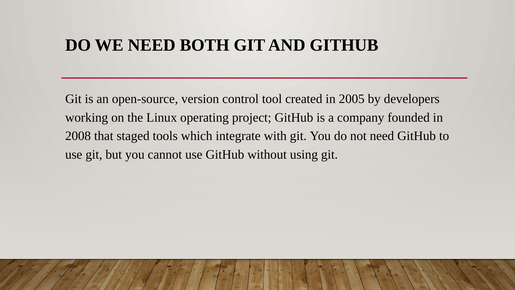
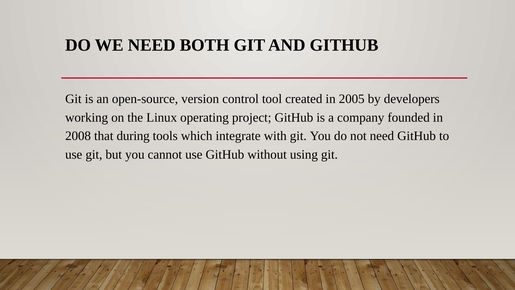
staged: staged -> during (133, 136)
